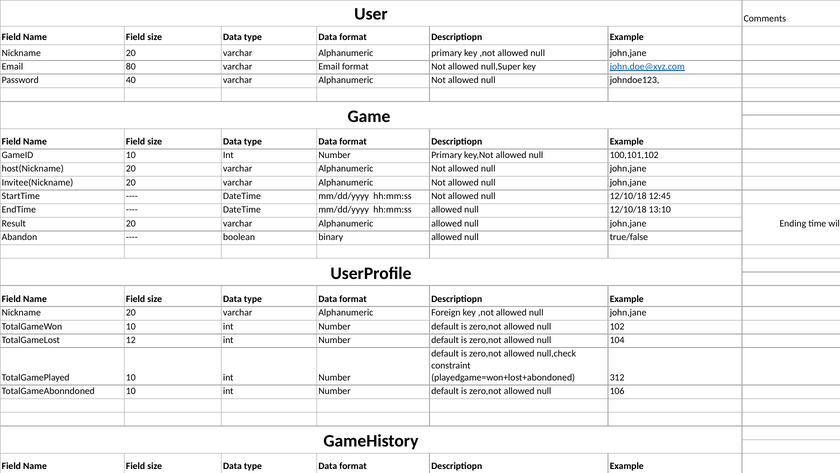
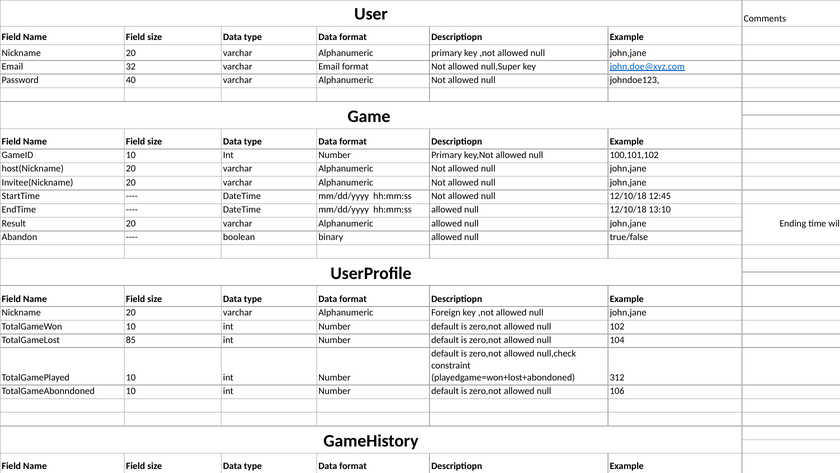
80: 80 -> 32 (131, 66)
12: 12 -> 85 (131, 340)
